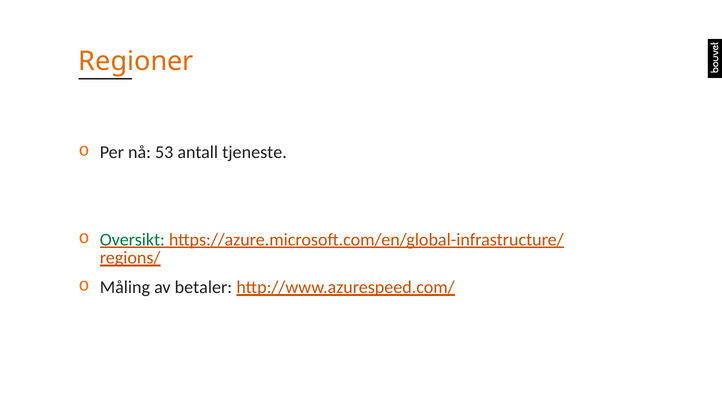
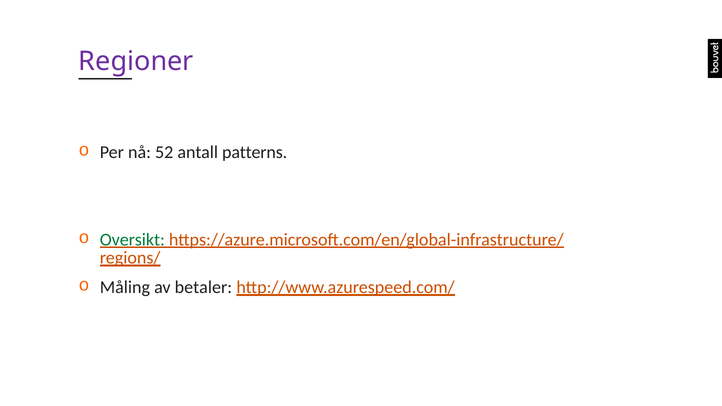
Regioner colour: orange -> purple (136, 61)
53: 53 -> 52 (164, 152)
tjeneste: tjeneste -> patterns (255, 152)
